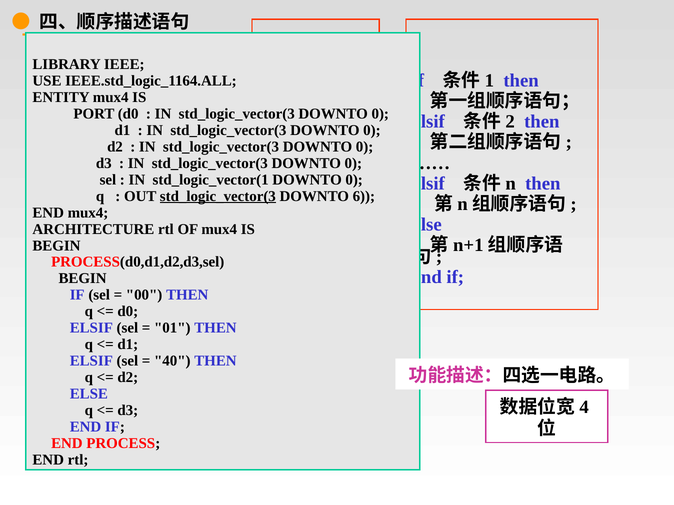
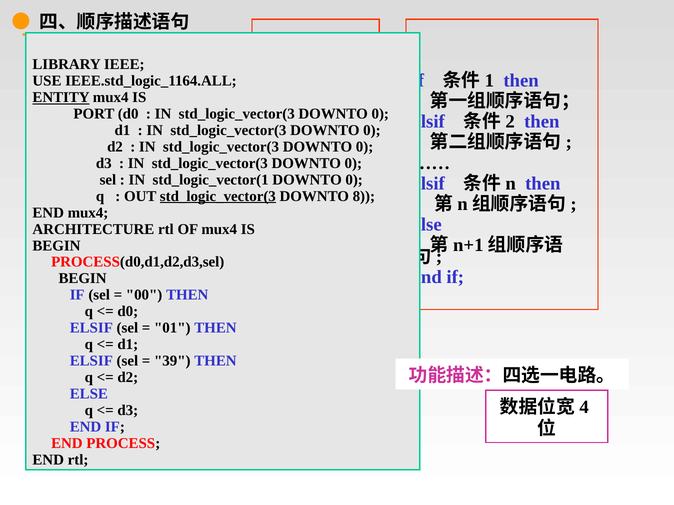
ENTITY underline: none -> present (61, 98)
6: 6 -> 8 (364, 196)
40: 40 -> 39 (172, 361)
